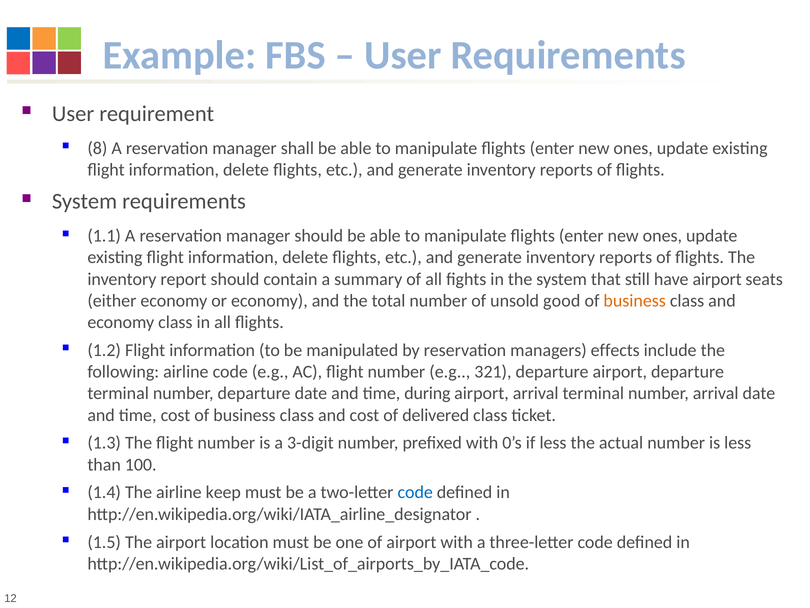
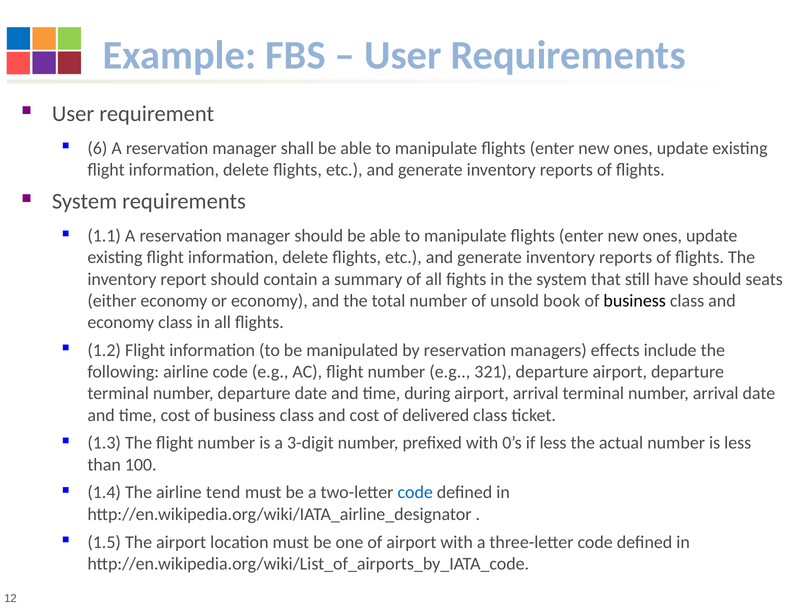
8: 8 -> 6 (97, 148)
have airport: airport -> should (717, 279)
good: good -> book (562, 300)
business colour: orange -> black (635, 300)
keep: keep -> tend (223, 492)
